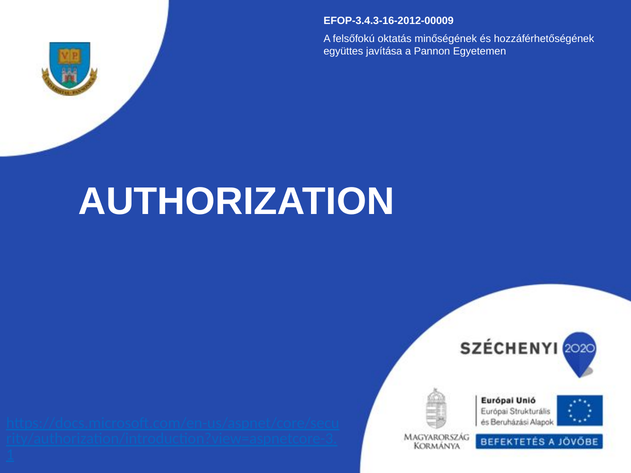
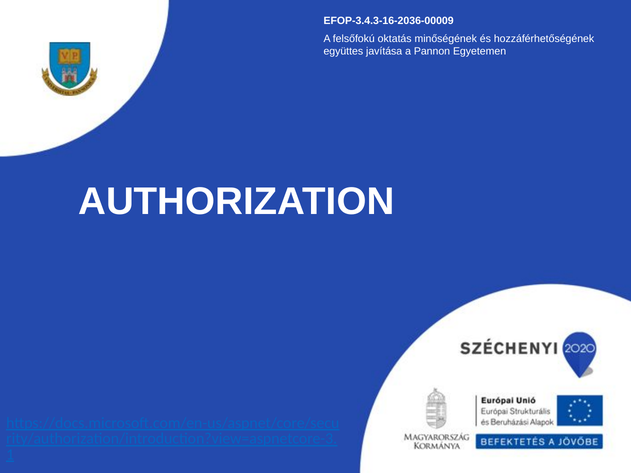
EFOP-3.4.3-16-2012-00009: EFOP-3.4.3-16-2012-00009 -> EFOP-3.4.3-16-2036-00009 (389, 21)
